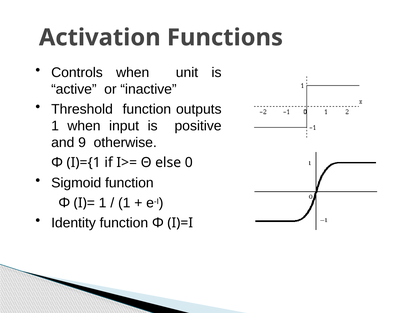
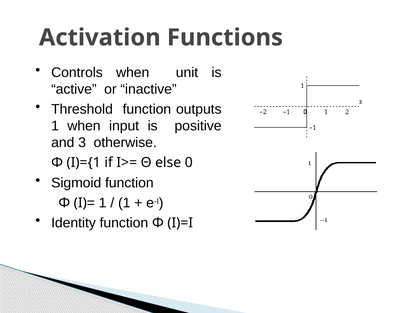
9: 9 -> 3 (82, 143)
